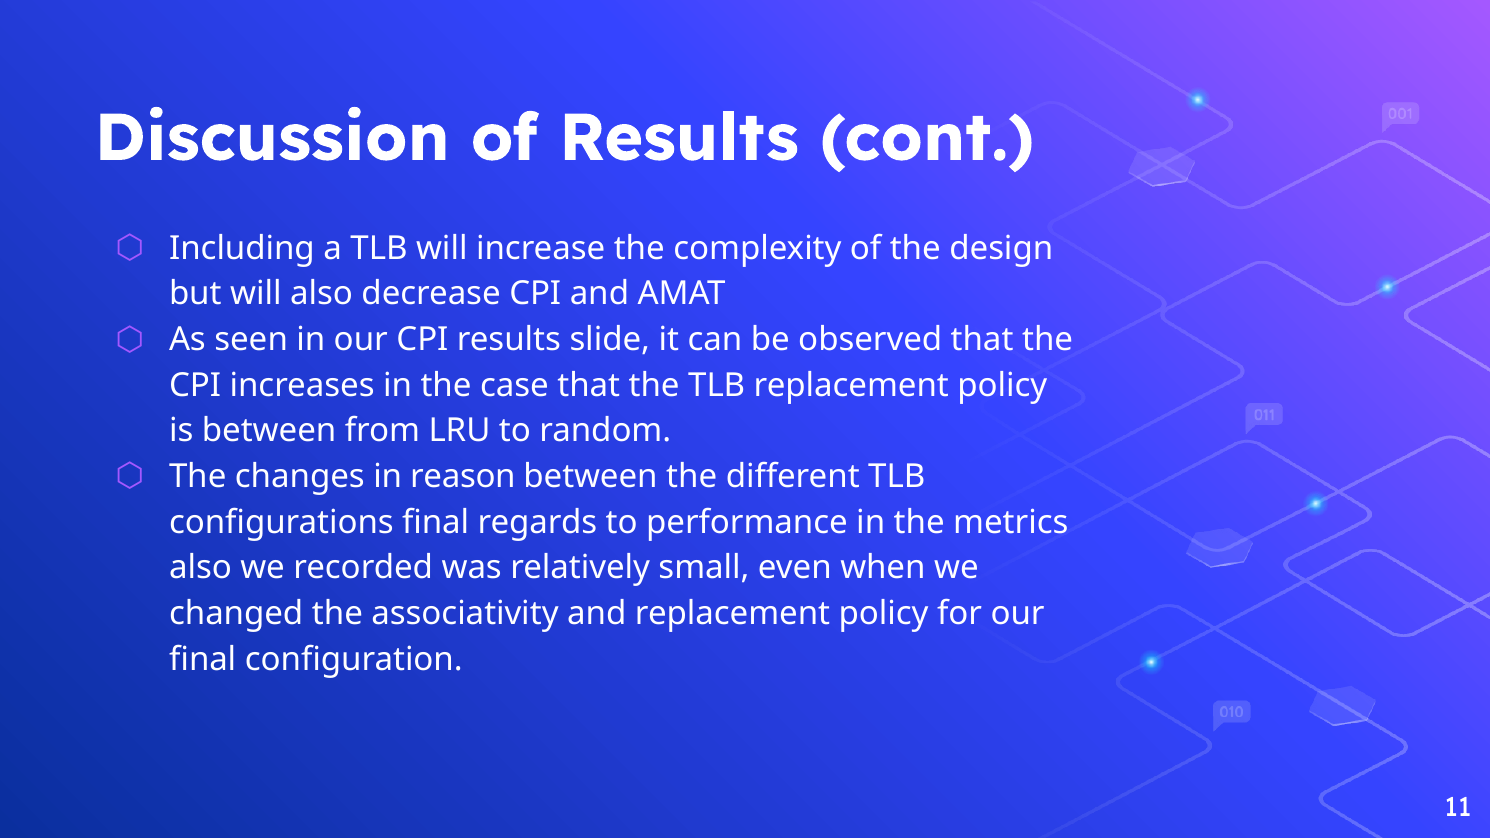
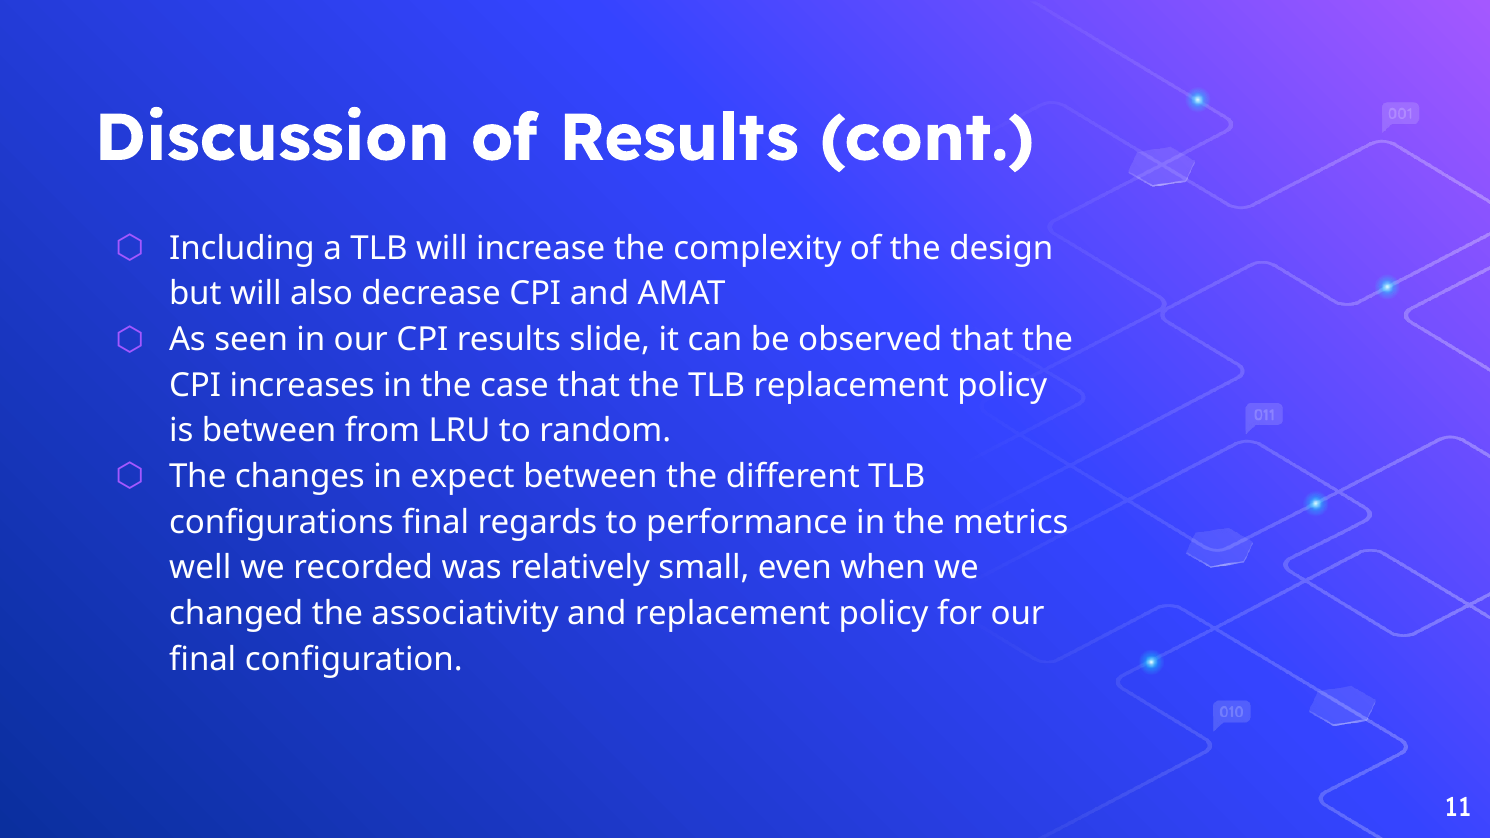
reason: reason -> expect (463, 477)
also: also -> well (200, 568)
